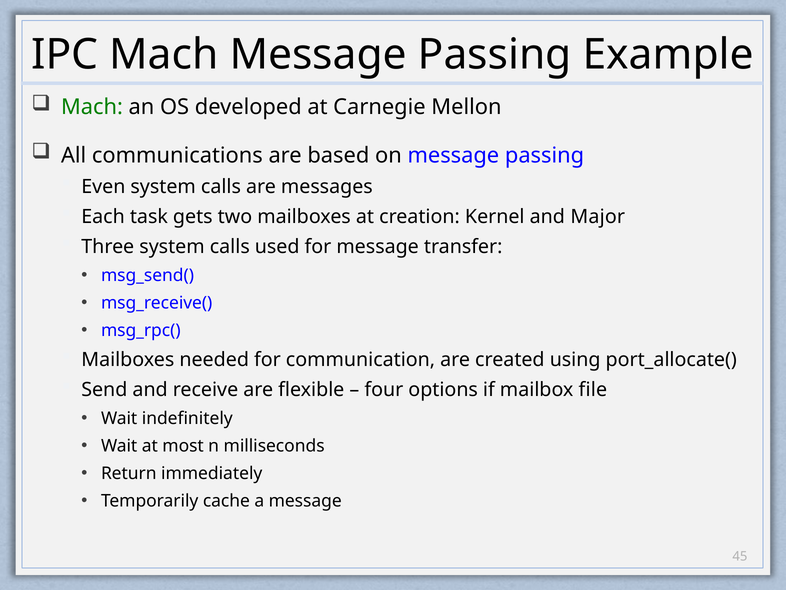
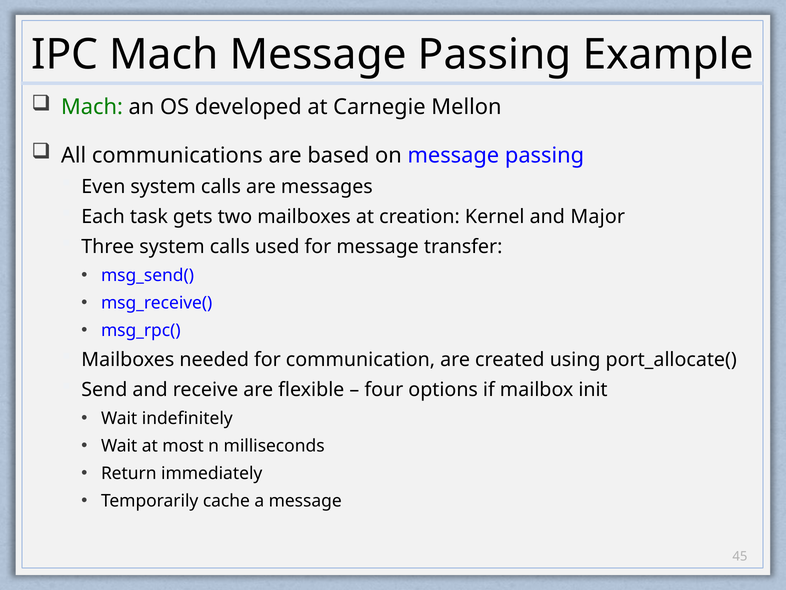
file: file -> init (593, 390)
